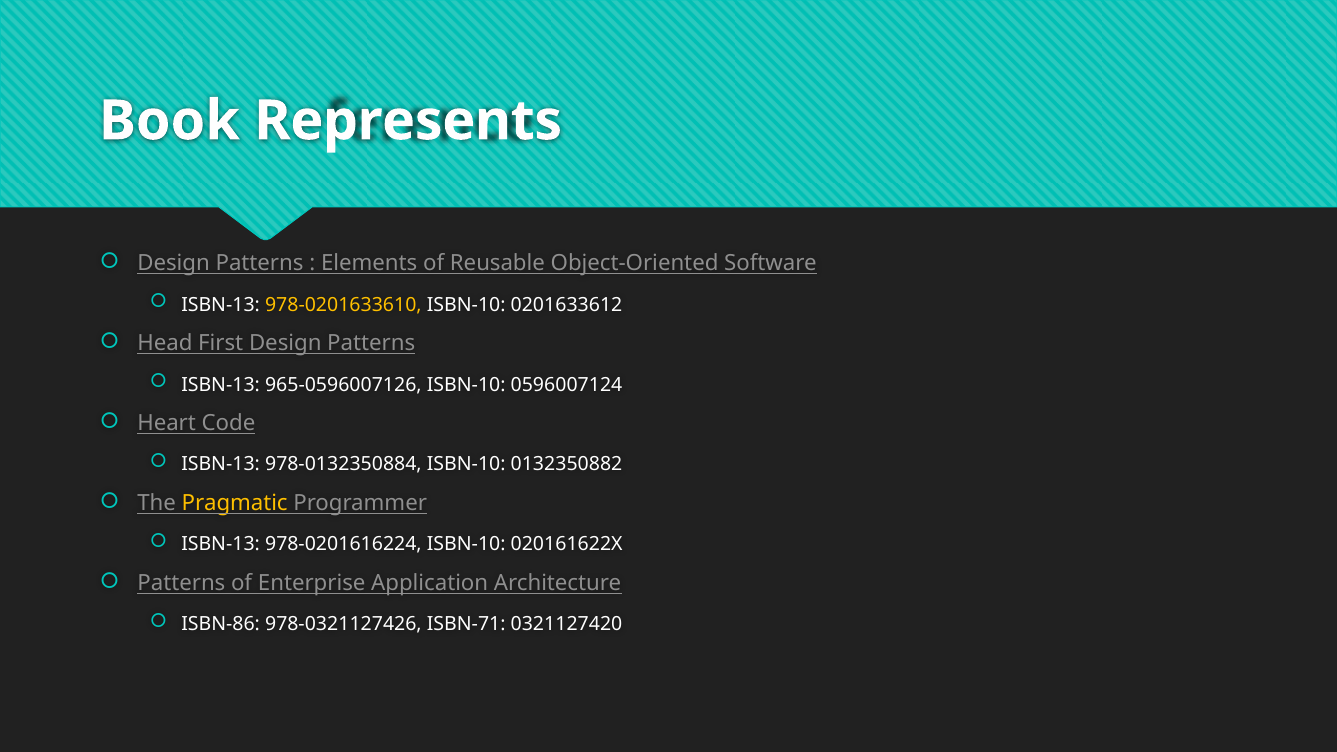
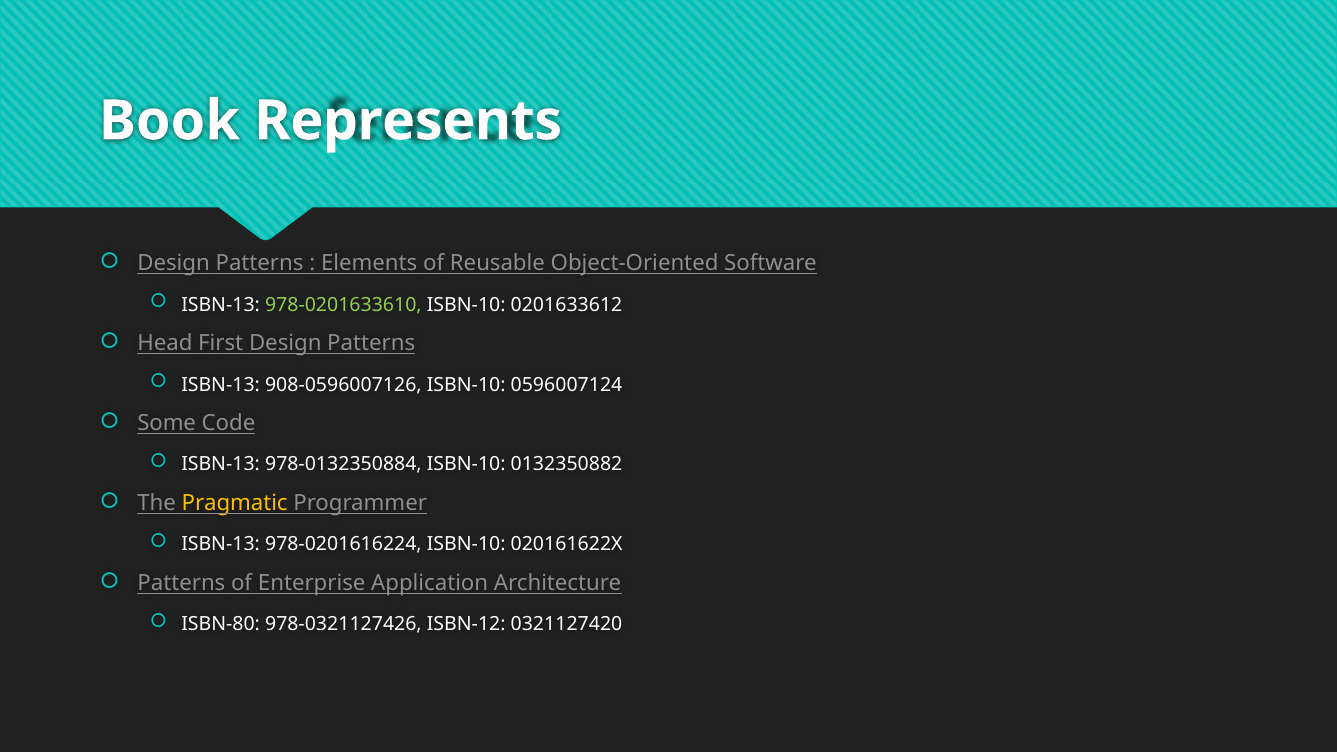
978-0201633610 colour: yellow -> light green (343, 305)
965-0596007126: 965-0596007126 -> 908-0596007126 (343, 385)
Heart: Heart -> Some (167, 423)
ISBN-86: ISBN-86 -> ISBN-80 (221, 624)
ISBN-71: ISBN-71 -> ISBN-12 (466, 624)
